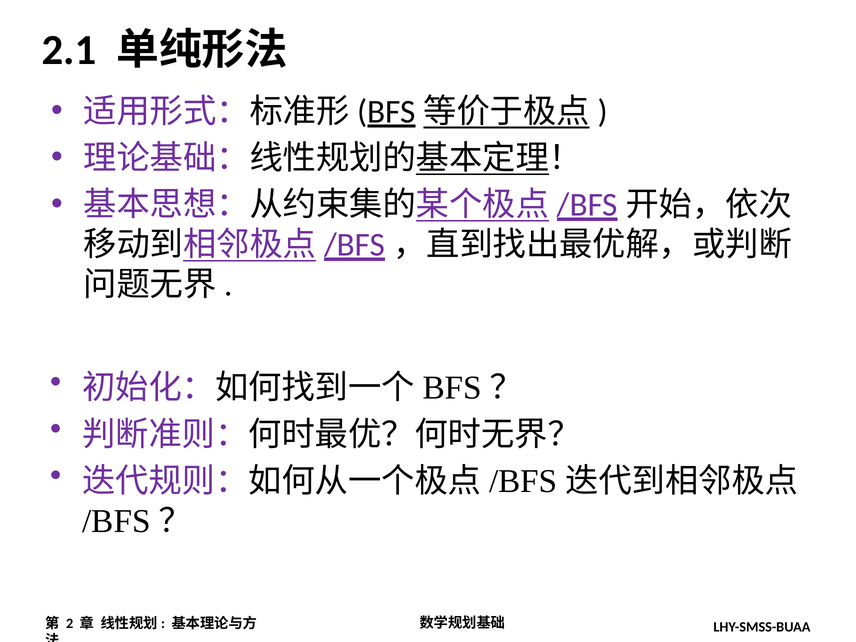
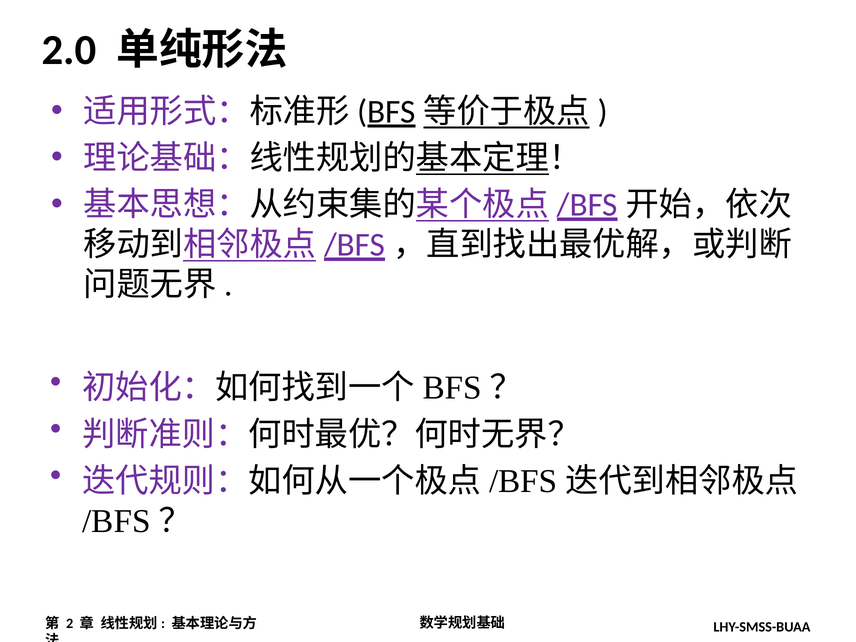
2.1: 2.1 -> 2.0 (69, 50)
